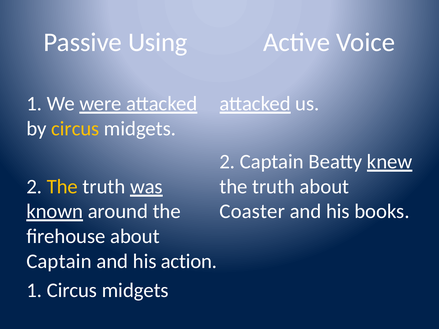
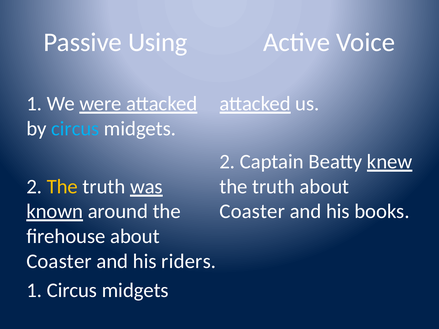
circus colour: yellow -> light blue (75, 129)
Captain: Captain -> Coaster (59, 261)
action: action -> riders (189, 261)
